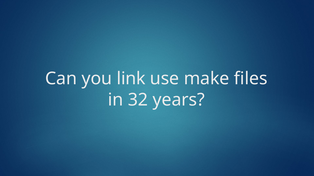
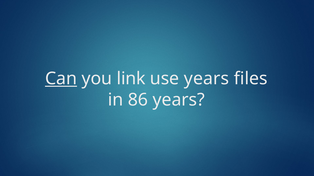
Can underline: none -> present (61, 79)
use make: make -> years (206, 79)
32: 32 -> 86 (138, 100)
